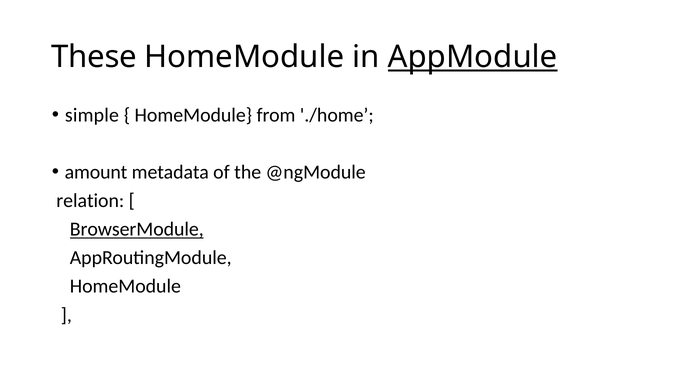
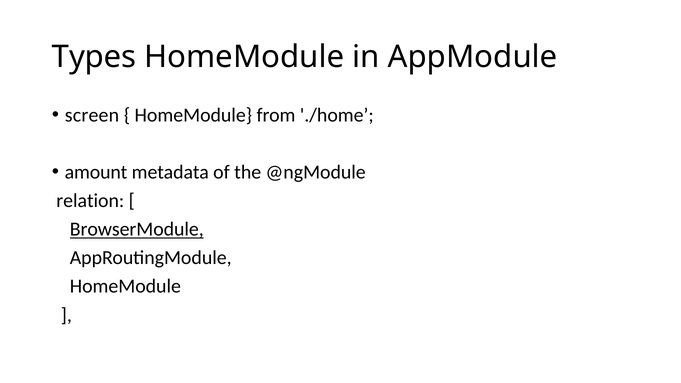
These: These -> Types (94, 57)
AppModule underline: present -> none (473, 57)
simple: simple -> screen (92, 115)
